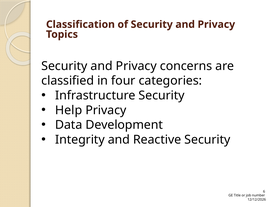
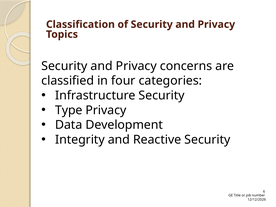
Help: Help -> Type (69, 110)
